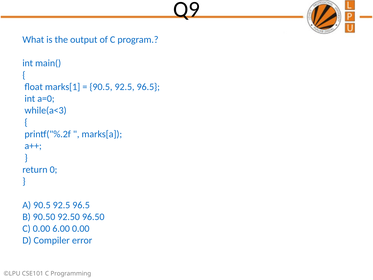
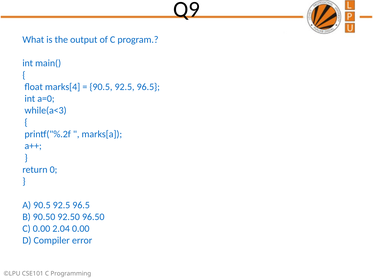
marks[1: marks[1 -> marks[4 (63, 87)
6.00: 6.00 -> 2.04 (61, 228)
